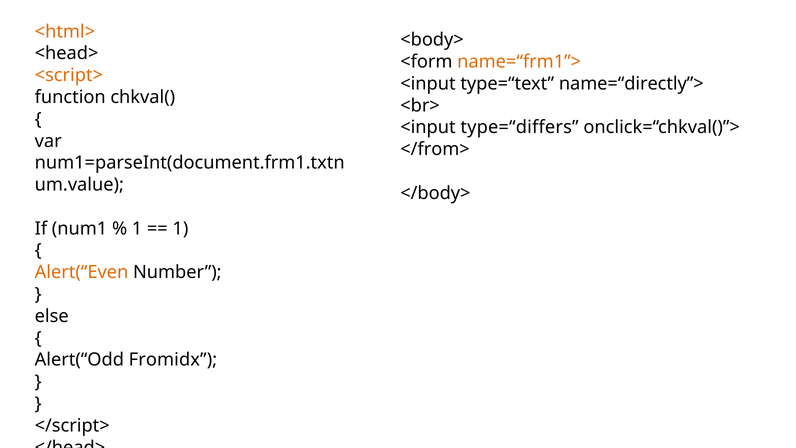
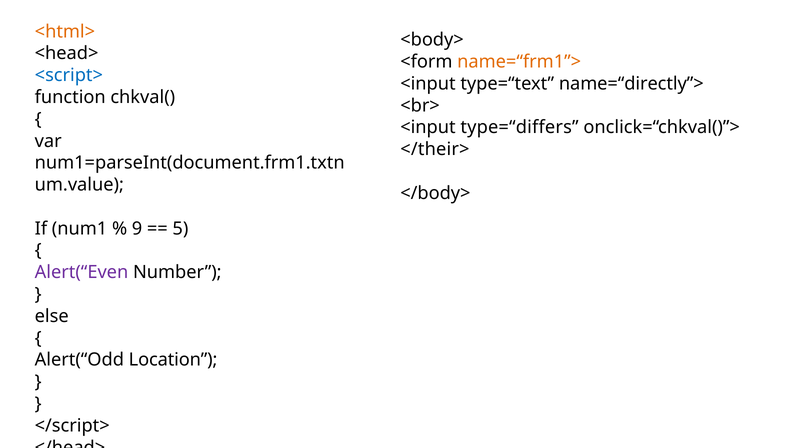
<script> colour: orange -> blue (69, 75)
</from>: </from> -> </their> (435, 149)
1: 1 -> 9 (137, 228)
1: 1 -> 5 (180, 228)
Alert(“Even colour: orange -> purple (82, 272)
Fromidx: Fromidx -> Location (173, 360)
